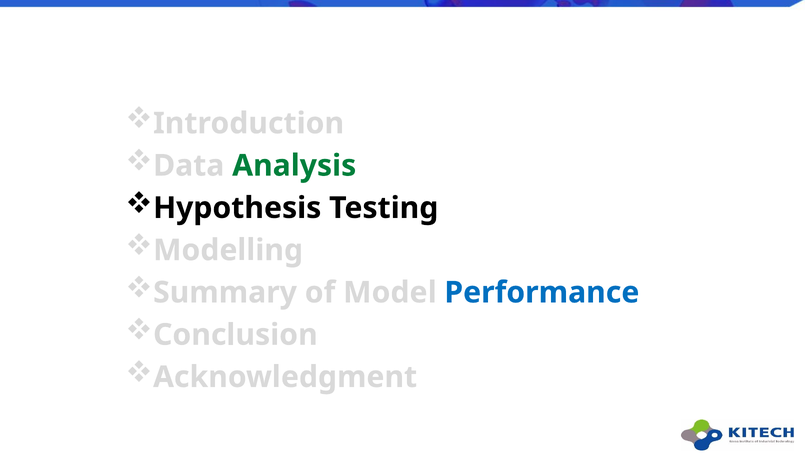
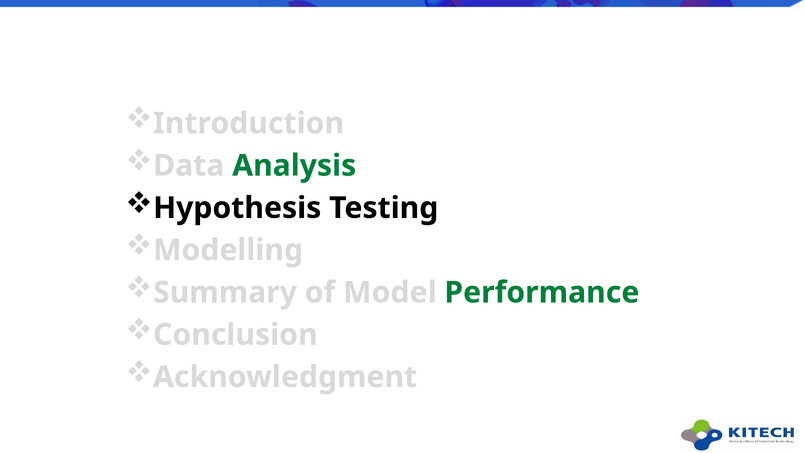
Performance colour: blue -> green (542, 292)
